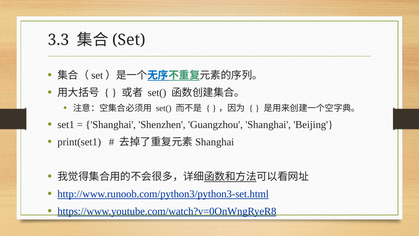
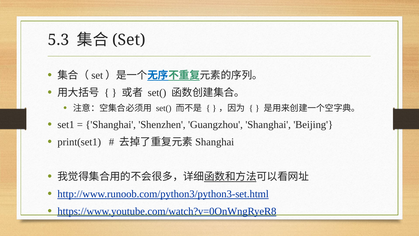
3.3: 3.3 -> 5.3 (58, 40)
